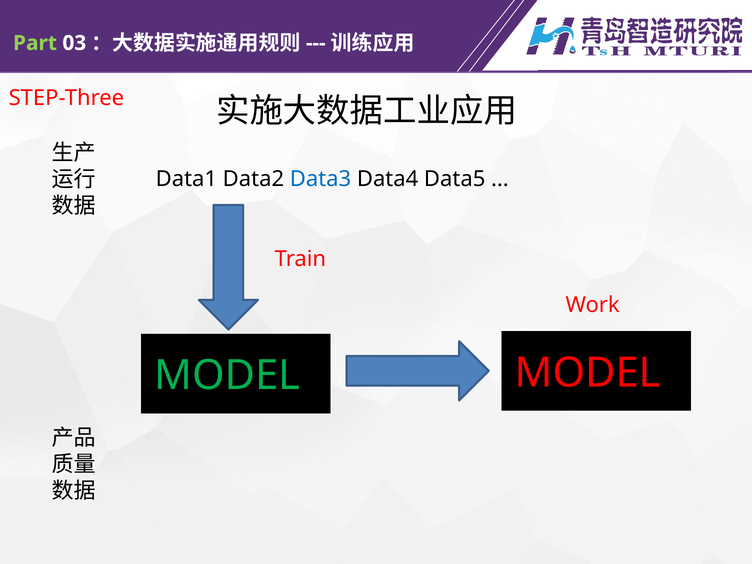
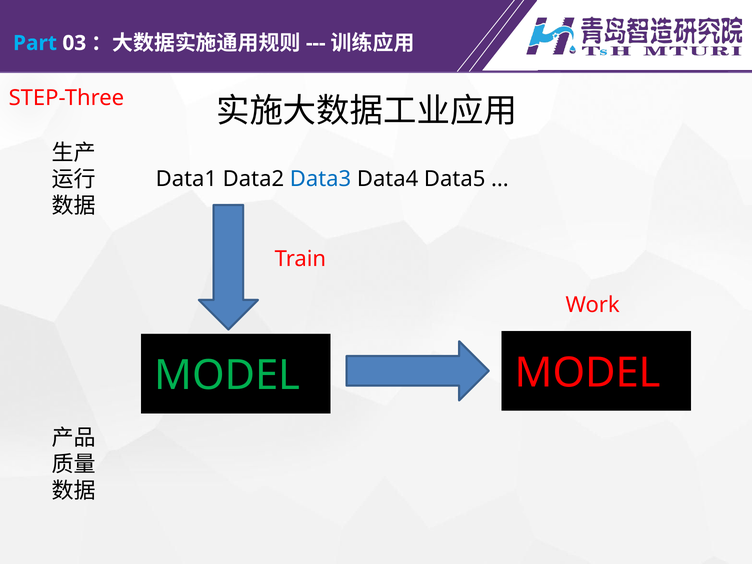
Part colour: light green -> light blue (35, 43)
